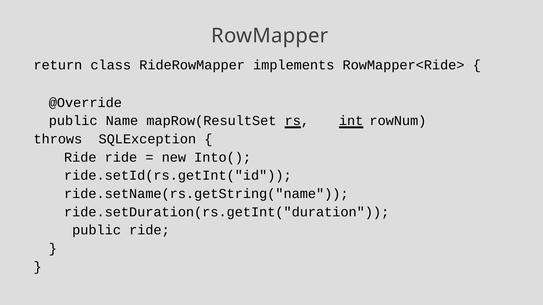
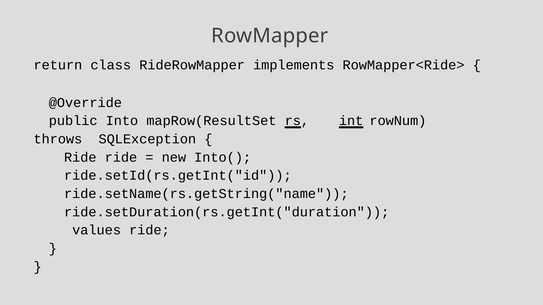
Name: Name -> Into (122, 121)
public: public -> values (97, 230)
